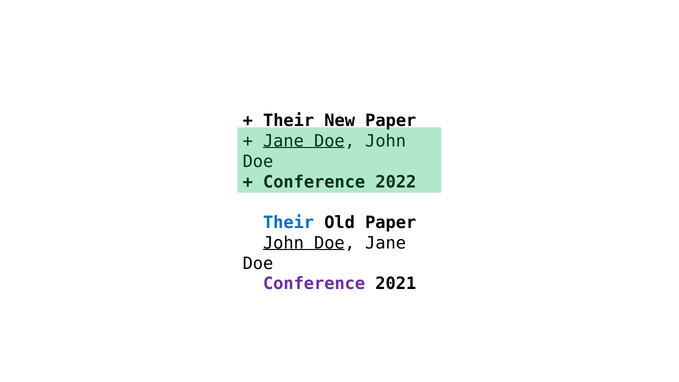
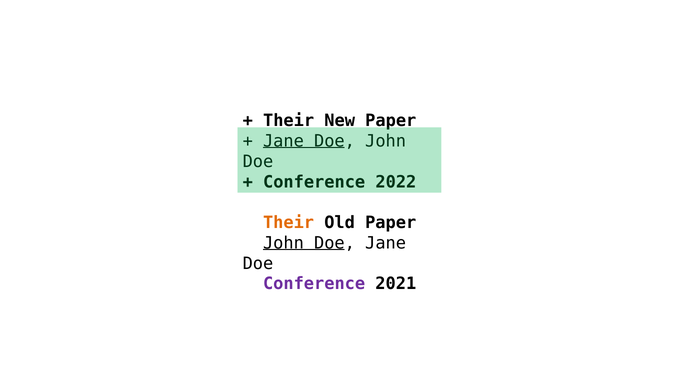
Their colour: blue -> orange (289, 223)
